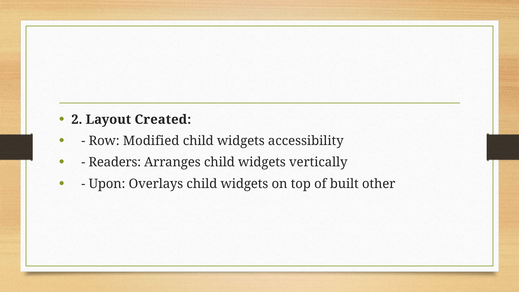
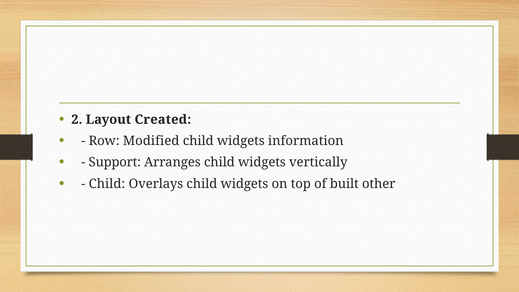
accessibility: accessibility -> information (306, 141)
Readers: Readers -> Support (115, 162)
Upon: Upon -> Child (107, 184)
